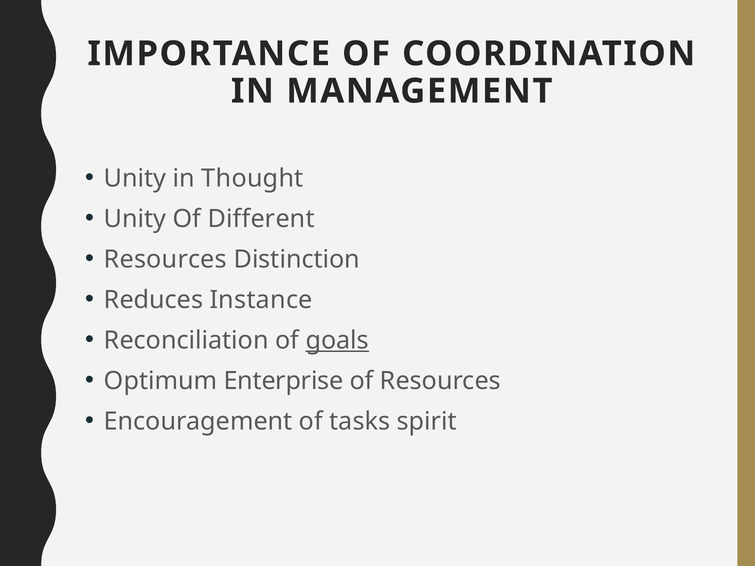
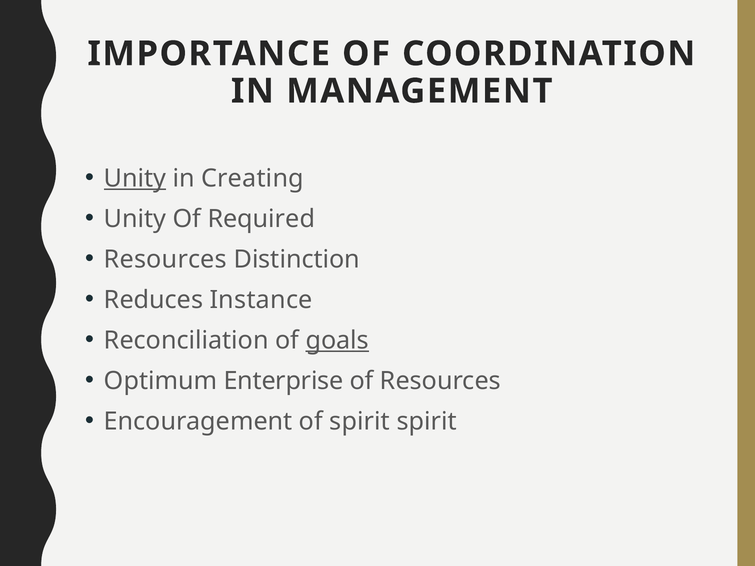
Unity underline: none -> present (135, 178)
Thought: Thought -> Creating (253, 178)
Different: Different -> Required (261, 219)
of tasks: tasks -> spirit (360, 422)
